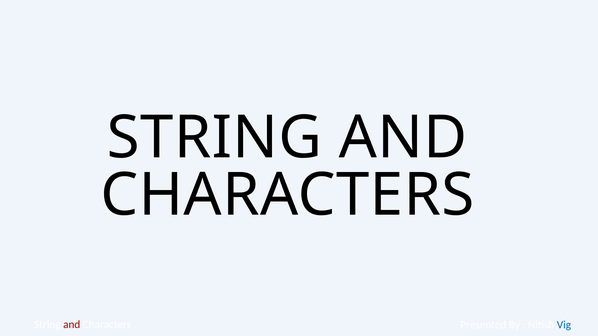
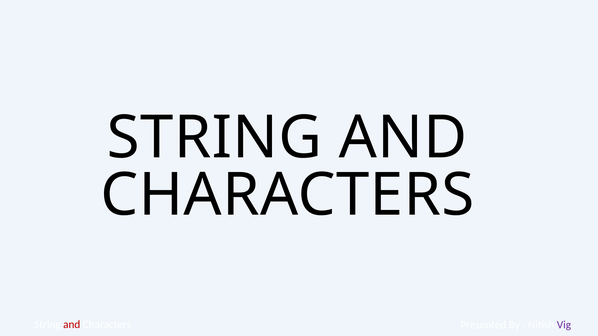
Vig colour: blue -> purple (564, 325)
